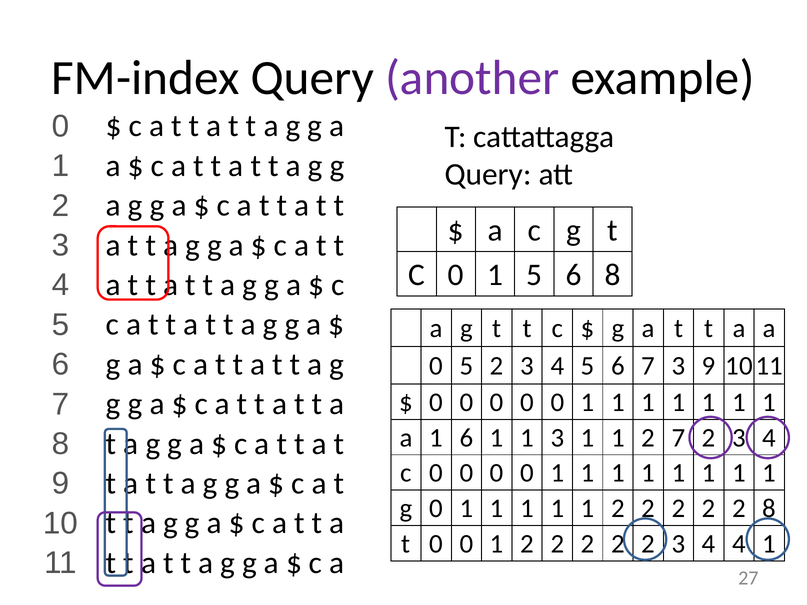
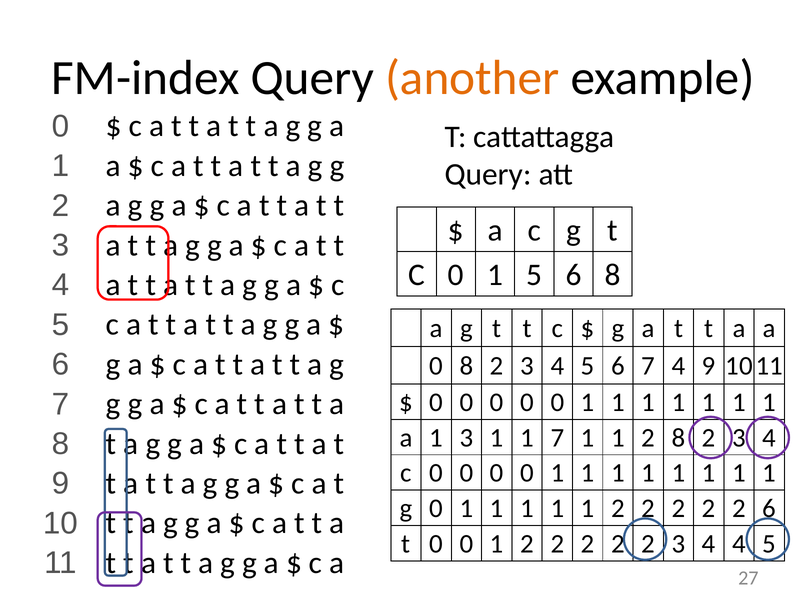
another colour: purple -> orange (472, 78)
0 5: 5 -> 8 (467, 366)
7 3: 3 -> 4 (678, 366)
1 6: 6 -> 3 (467, 438)
1 3: 3 -> 7 (557, 438)
2 7: 7 -> 8 (678, 438)
2 8: 8 -> 6 (769, 509)
4 4 1: 1 -> 5 (769, 544)
